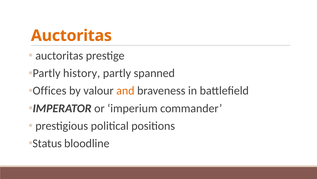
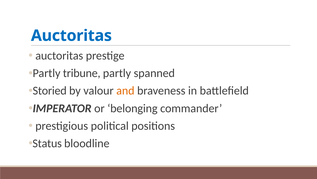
Auctoritas colour: orange -> blue (71, 36)
history: history -> tribune (82, 73)
Offices: Offices -> Storied (50, 90)
imperium: imperium -> belonging (132, 108)
